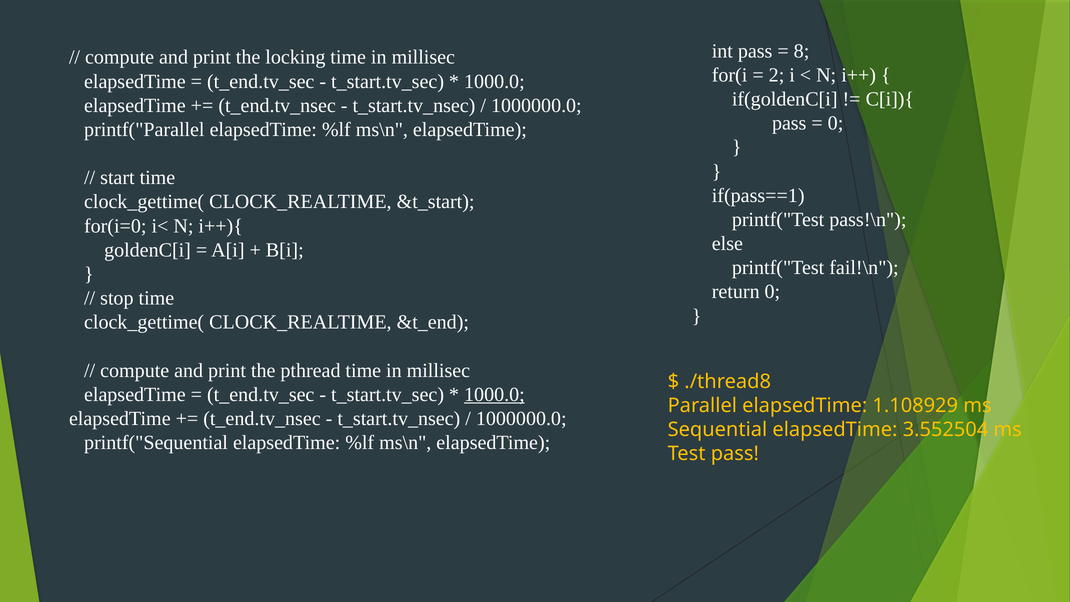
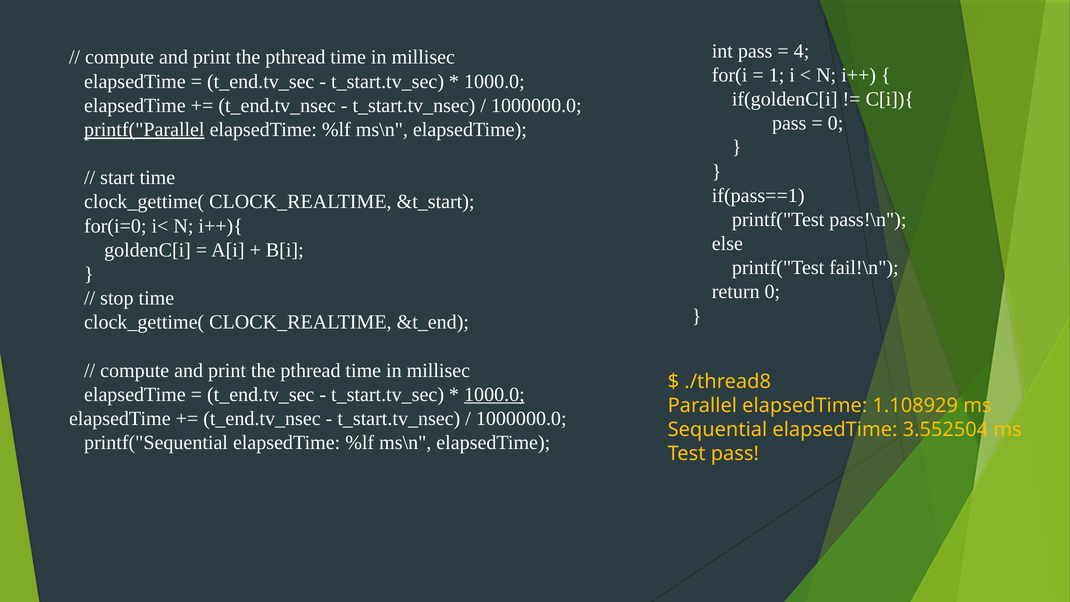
8: 8 -> 4 (802, 51)
locking: locking -> pthread (295, 57)
2: 2 -> 1 (777, 75)
printf("Parallel underline: none -> present (144, 130)
